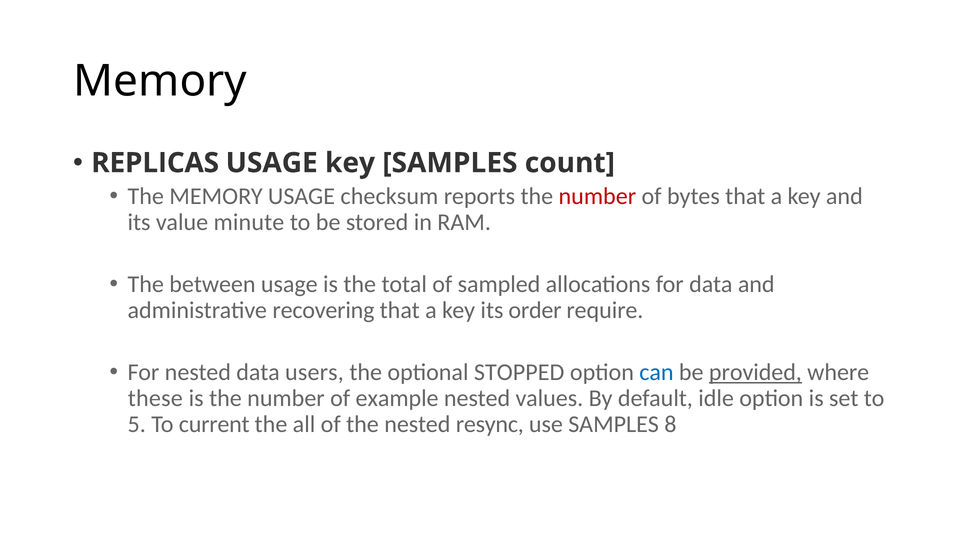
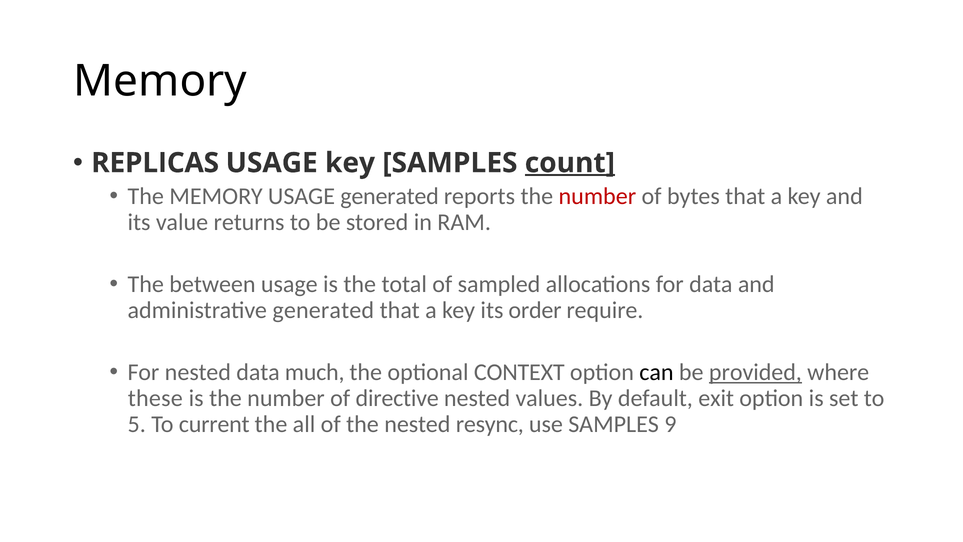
count underline: none -> present (570, 163)
USAGE checksum: checksum -> generated (390, 196)
minute: minute -> returns (249, 222)
administrative recovering: recovering -> generated (323, 310)
users: users -> much (315, 372)
STOPPED: STOPPED -> CONTEXT (519, 372)
can colour: blue -> black (656, 372)
example: example -> directive (397, 398)
idle: idle -> exit (716, 398)
8: 8 -> 9 (670, 424)
